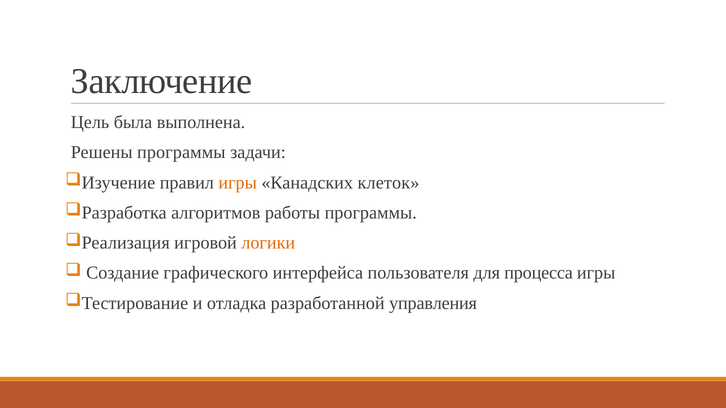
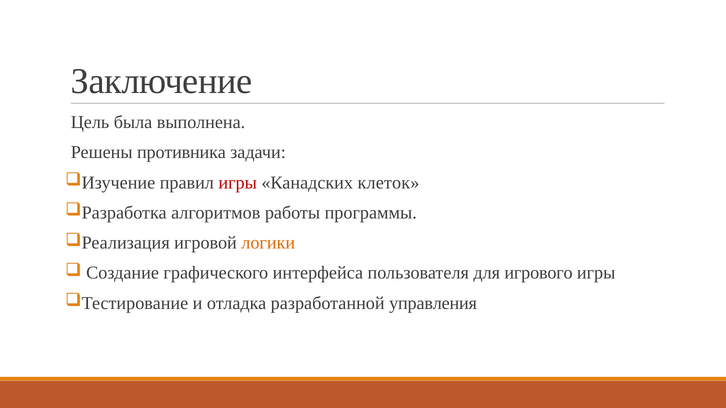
Решены программы: программы -> противника (181, 153)
игры colour: orange -> red (238, 183)
процесса: процесса -> игрового (539, 273)
